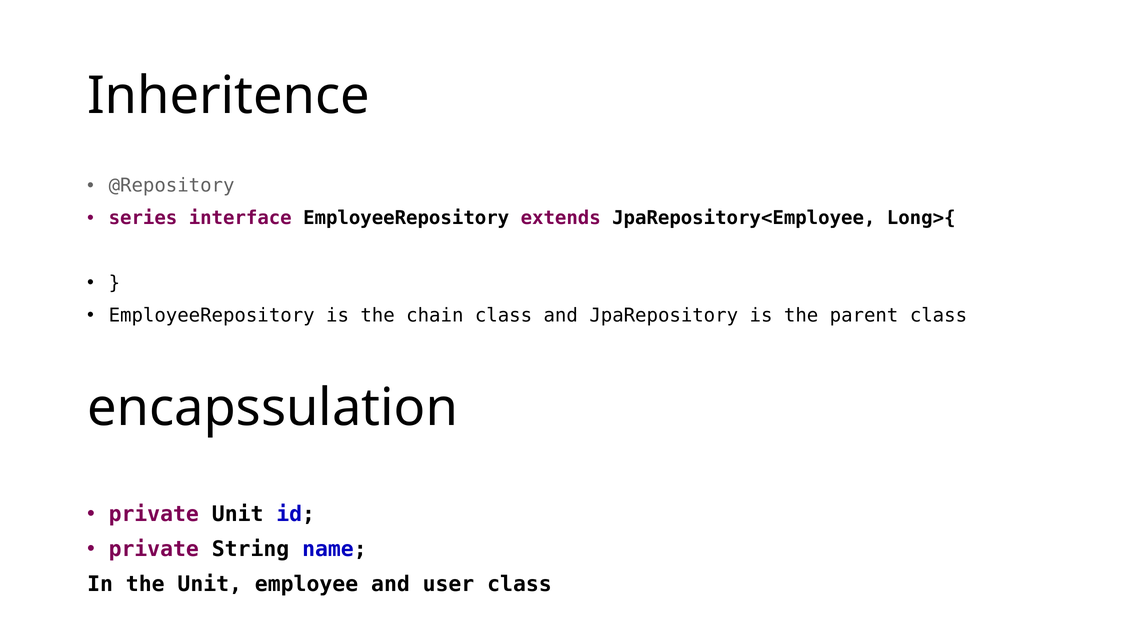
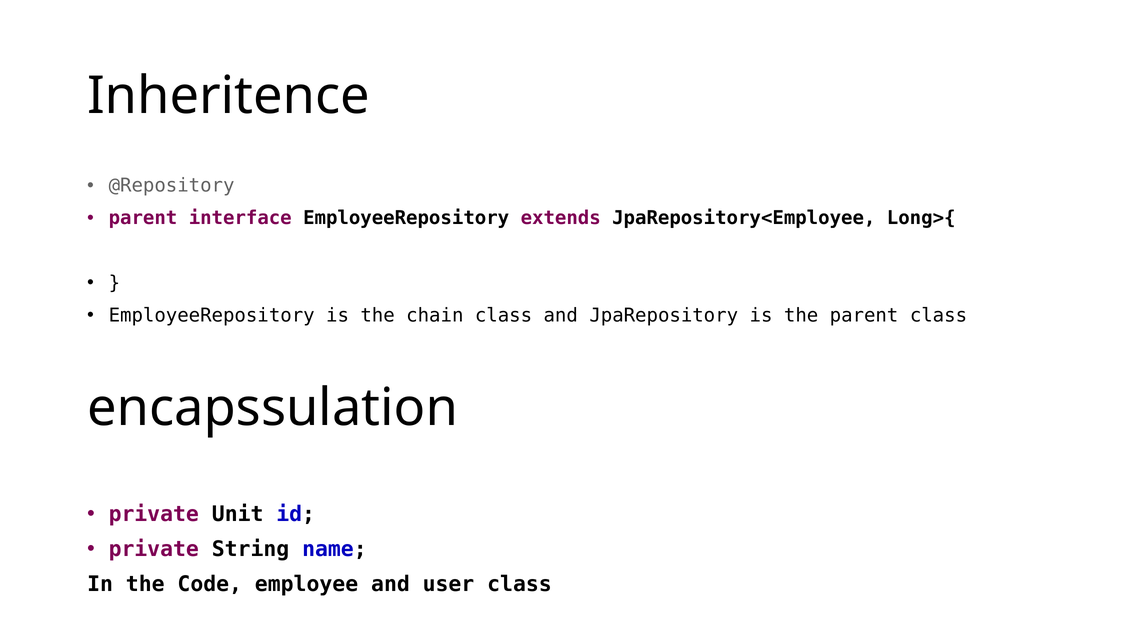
series: series -> parent (143, 218)
the Unit: Unit -> Code (210, 585)
